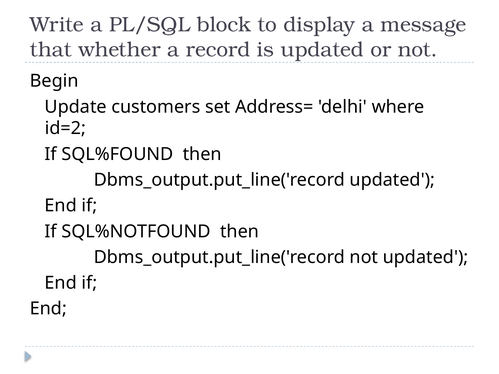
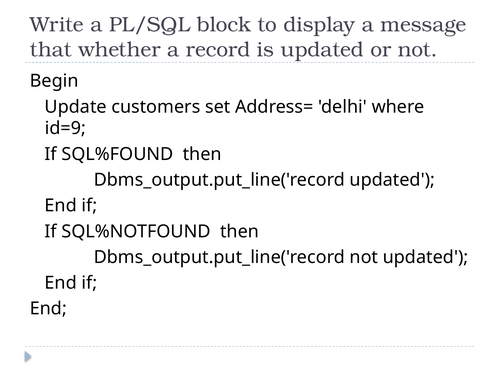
id=2: id=2 -> id=9 (65, 128)
